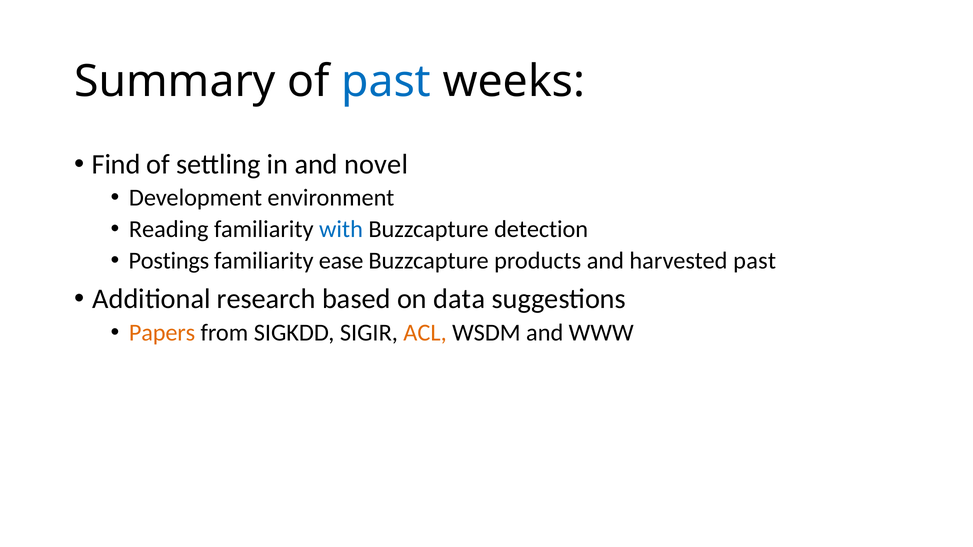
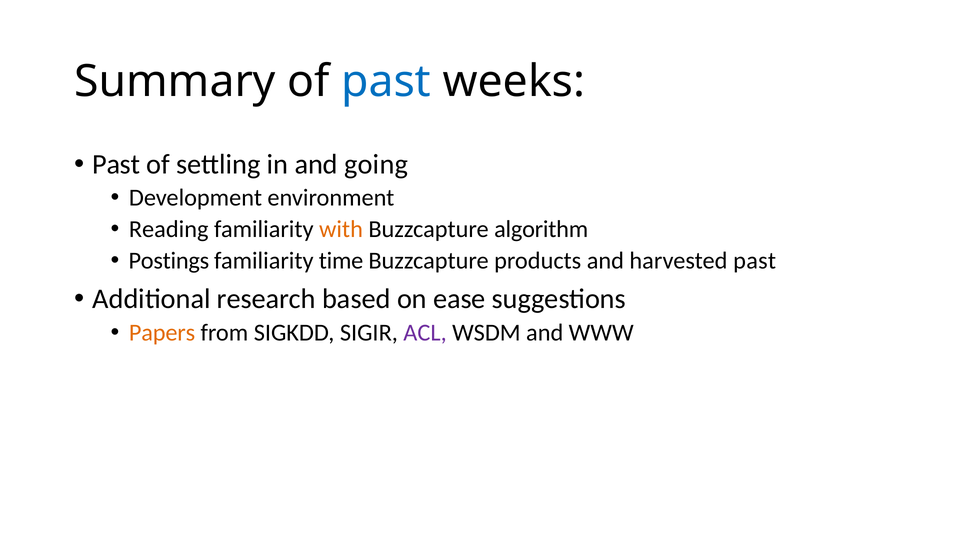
Find: Find -> Past (116, 165)
novel: novel -> going (376, 165)
with colour: blue -> orange (341, 229)
detection: detection -> algorithm (541, 229)
ease: ease -> time (341, 261)
data: data -> ease (459, 299)
ACL colour: orange -> purple (425, 333)
